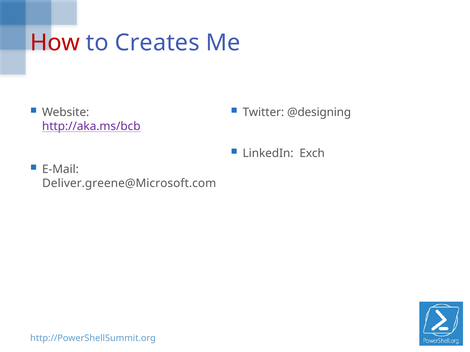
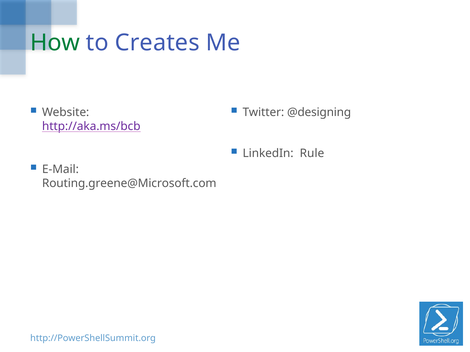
How colour: red -> green (55, 43)
Exch: Exch -> Rule (312, 154)
Deliver.greene@Microsoft.com: Deliver.greene@Microsoft.com -> Routing.greene@Microsoft.com (129, 184)
